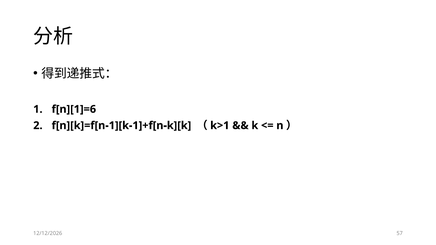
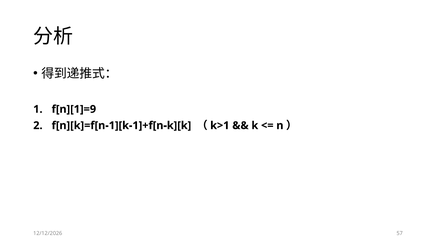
f[n][1]=6: f[n][1]=6 -> f[n][1]=9 (74, 109)
